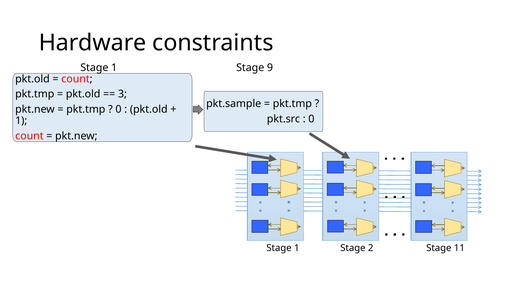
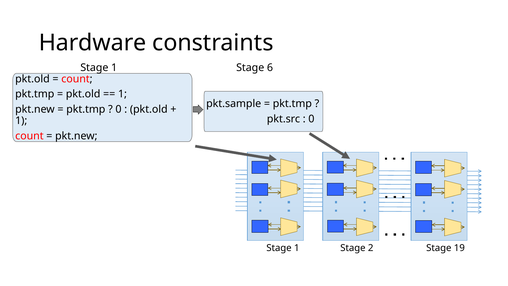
9: 9 -> 6 (270, 68)
3: 3 -> 1 (122, 94)
11: 11 -> 19 (459, 248)
